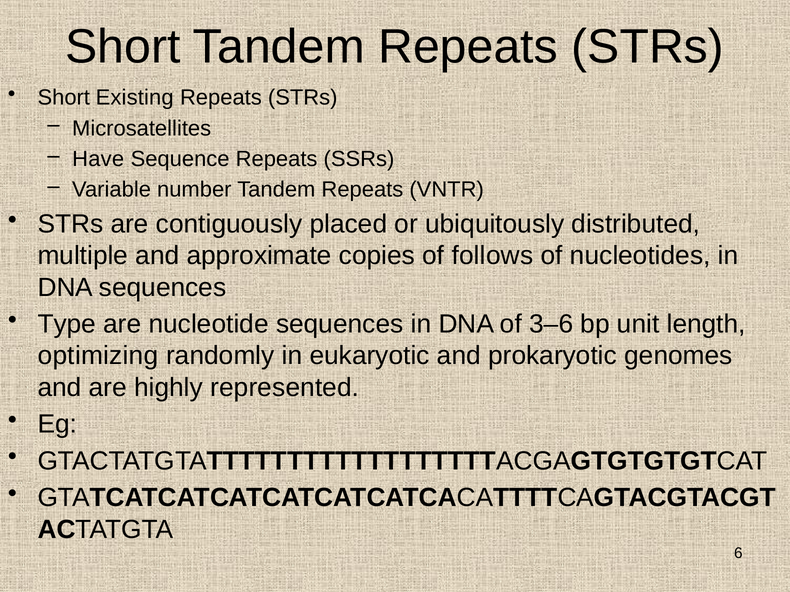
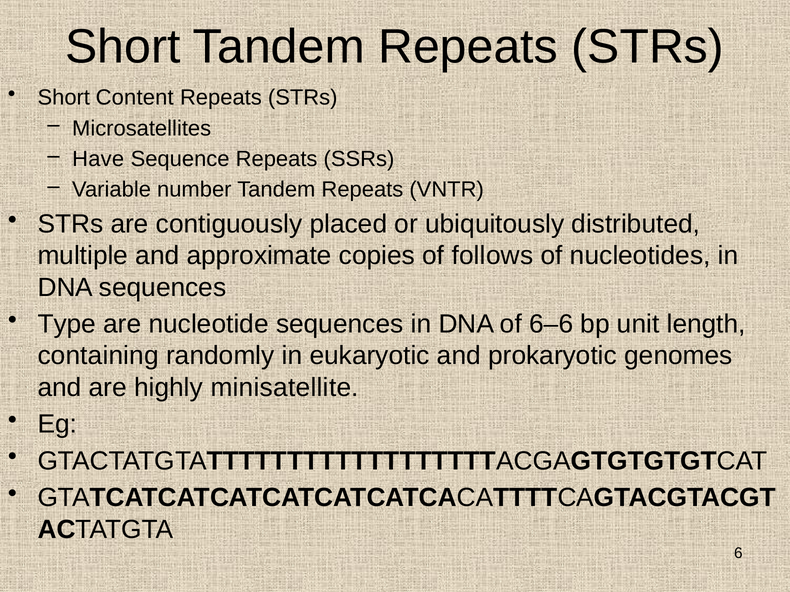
Existing: Existing -> Content (135, 98)
3–6: 3–6 -> 6–6 (551, 324)
optimizing: optimizing -> containing (98, 356)
represented: represented -> minisatellite (285, 388)
